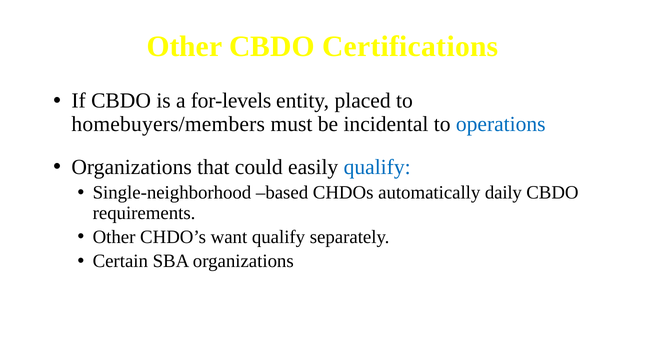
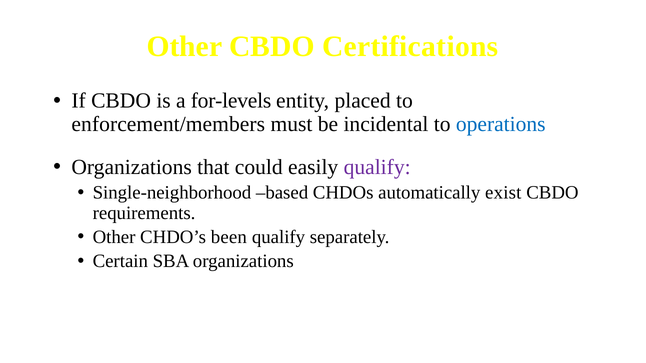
homebuyers/members: homebuyers/members -> enforcement/members (168, 124)
qualify colour: blue -> purple (377, 167)
daily: daily -> exist (503, 193)
want: want -> been (229, 237)
